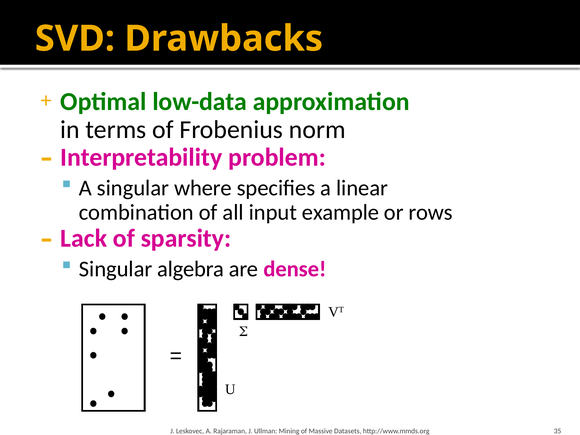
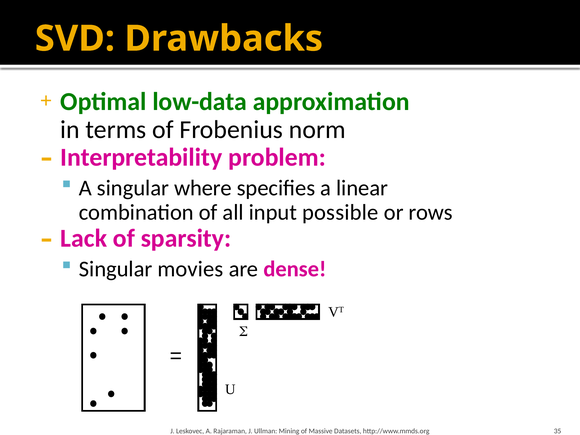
example: example -> possible (340, 212)
algebra: algebra -> movies (190, 269)
